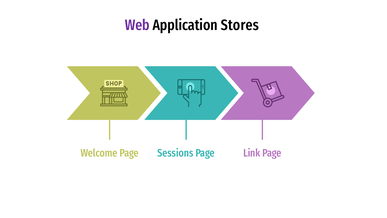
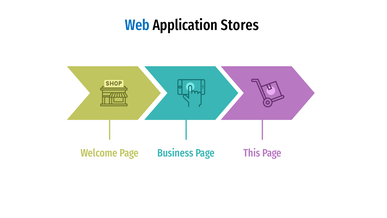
Web colour: purple -> blue (137, 25)
Sessions: Sessions -> Business (175, 153)
Link: Link -> This (252, 153)
